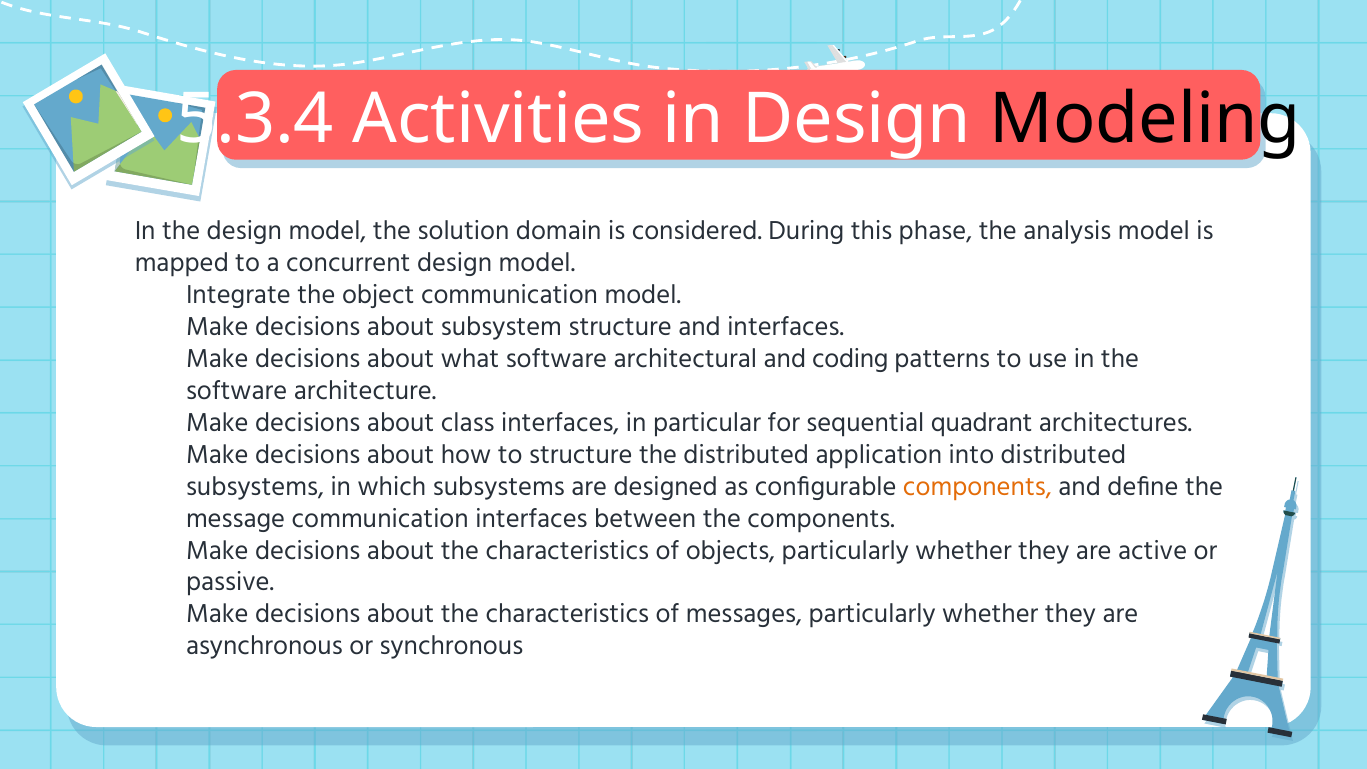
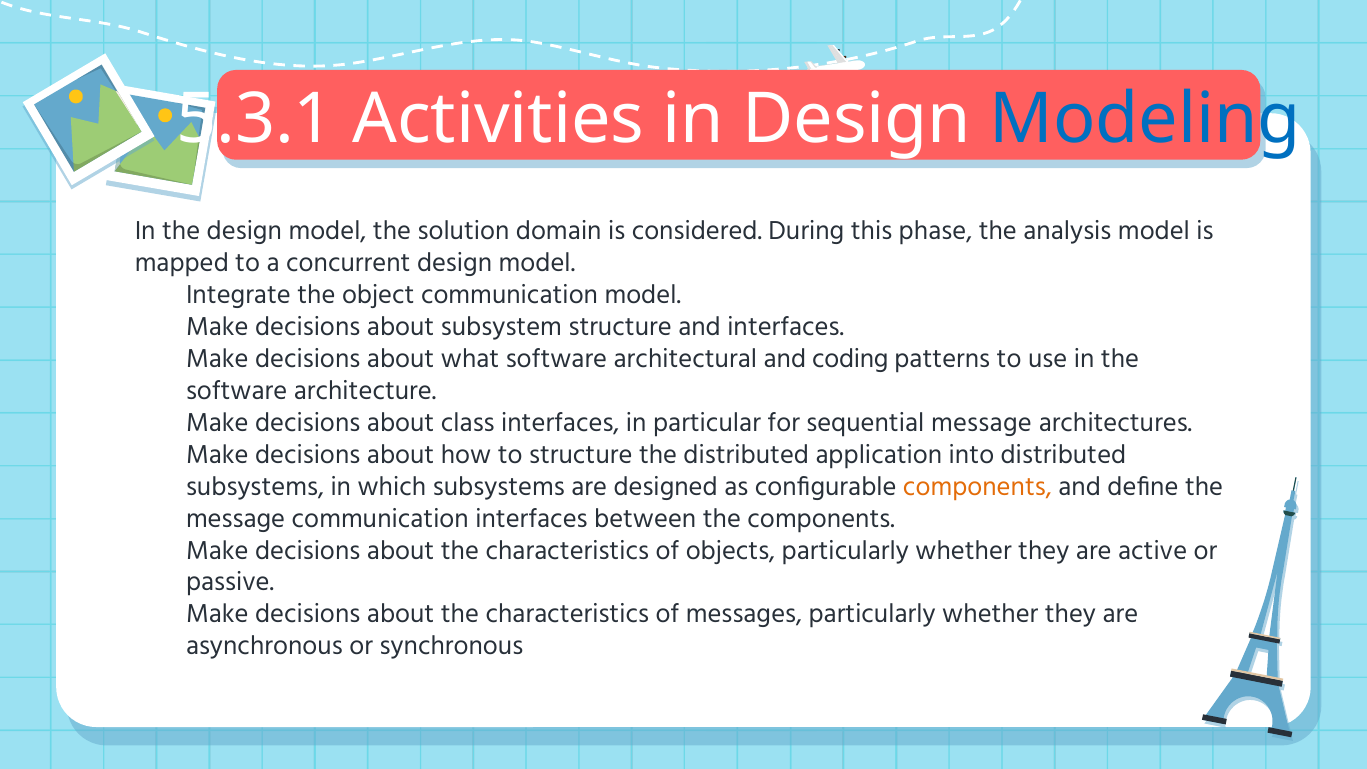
5.3.4: 5.3.4 -> 5.3.1 (255, 120)
Modeling colour: black -> blue (1145, 120)
sequential quadrant: quadrant -> message (981, 423)
